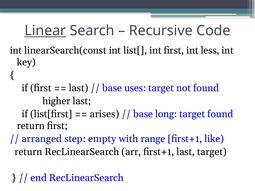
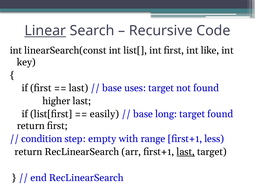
less: less -> like (210, 50)
arises: arises -> easily (104, 114)
arranged: arranged -> condition (42, 139)
like: like -> less (214, 139)
last underline: none -> present (186, 152)
